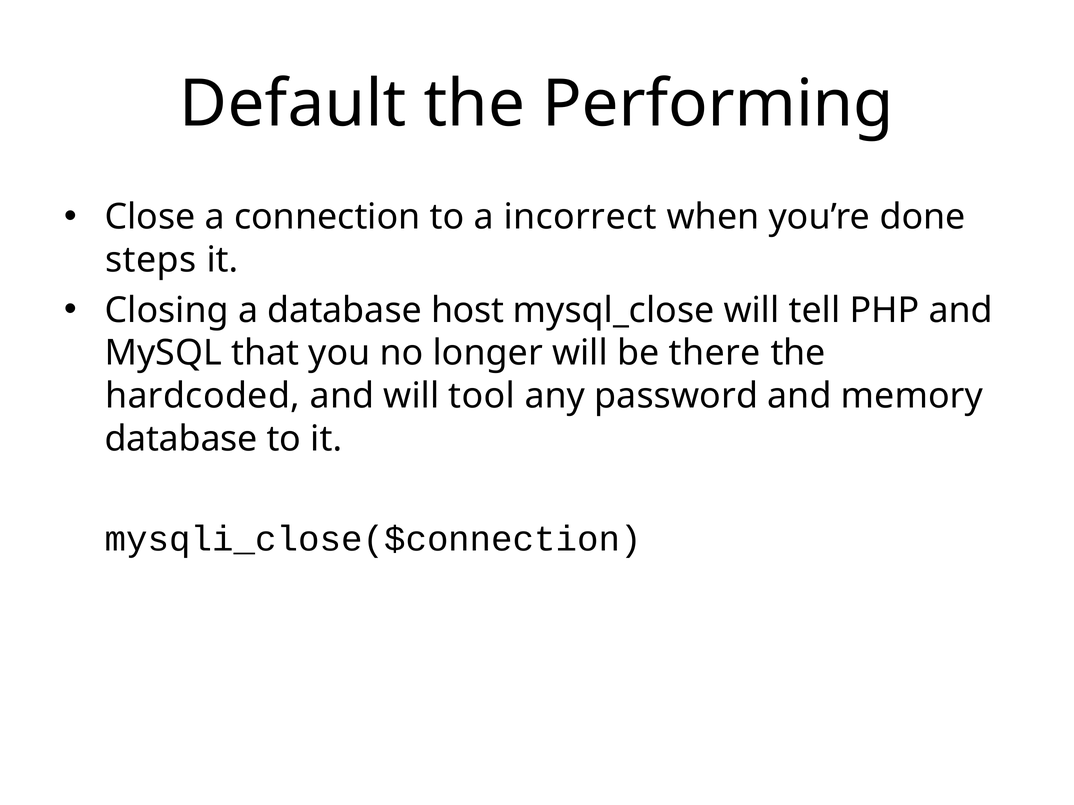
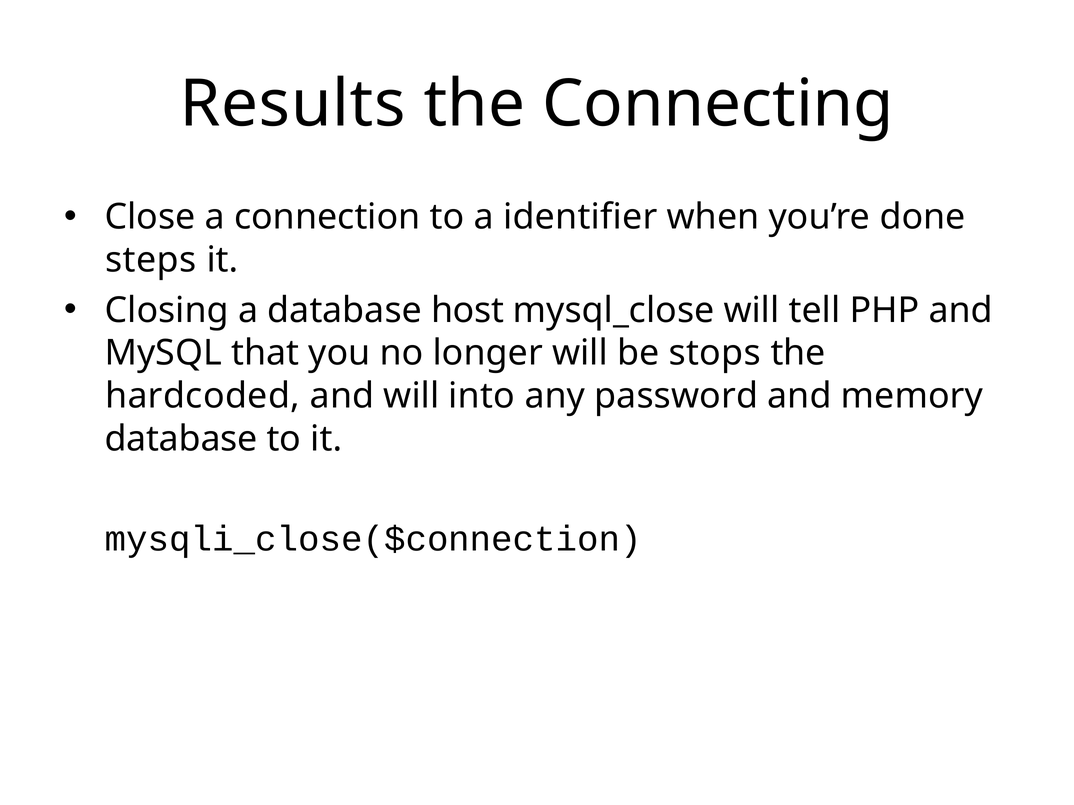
Default: Default -> Results (293, 104)
Performing: Performing -> Connecting (718, 104)
incorrect: incorrect -> identifier (580, 217)
there: there -> stops (715, 353)
tool: tool -> into (482, 396)
